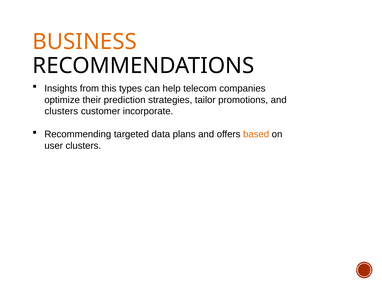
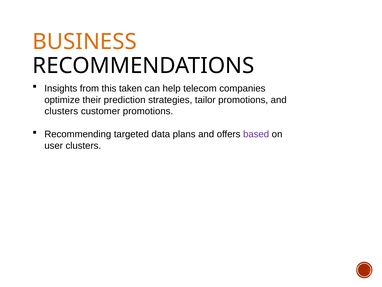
types: types -> taken (131, 88)
customer incorporate: incorporate -> promotions (148, 111)
based colour: orange -> purple (256, 134)
